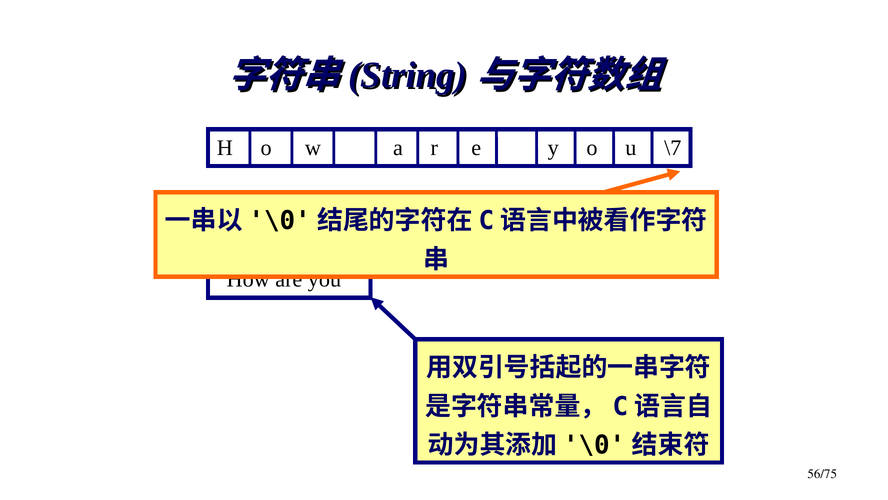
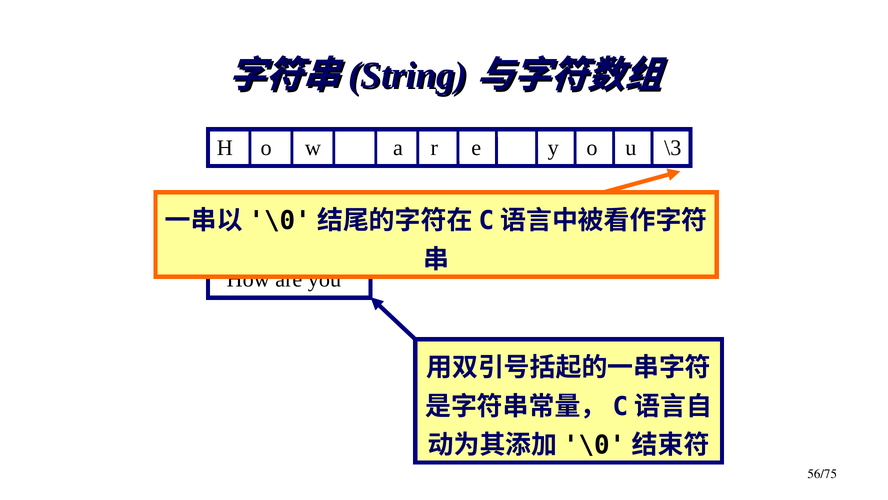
\7: \7 -> \3 (673, 148)
